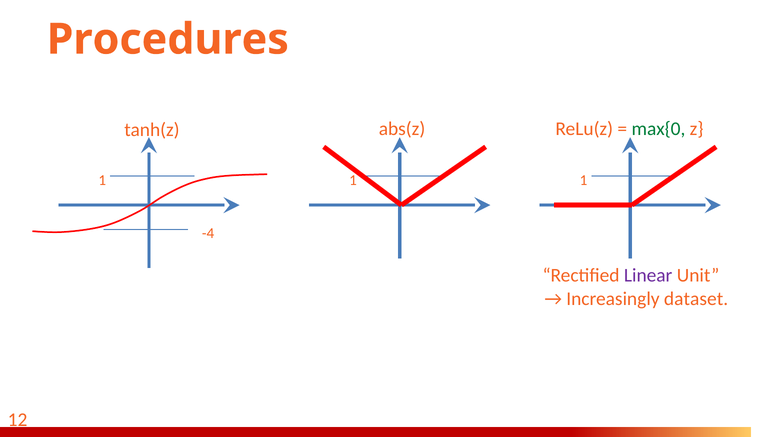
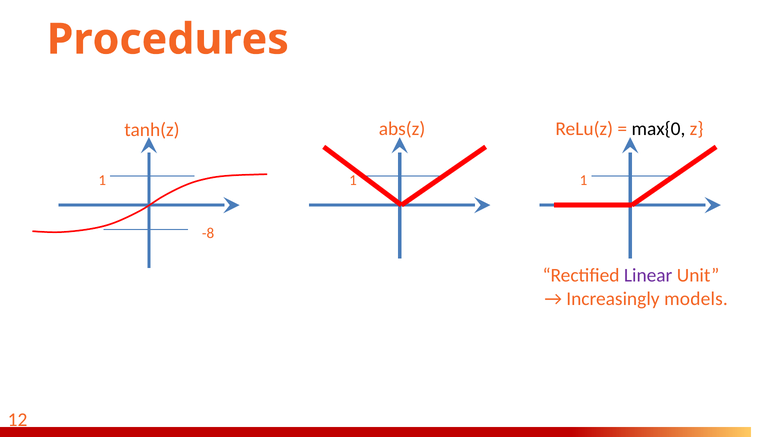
max{0 colour: green -> black (658, 129)
-4: -4 -> -8 (208, 234)
dataset: dataset -> models (696, 299)
